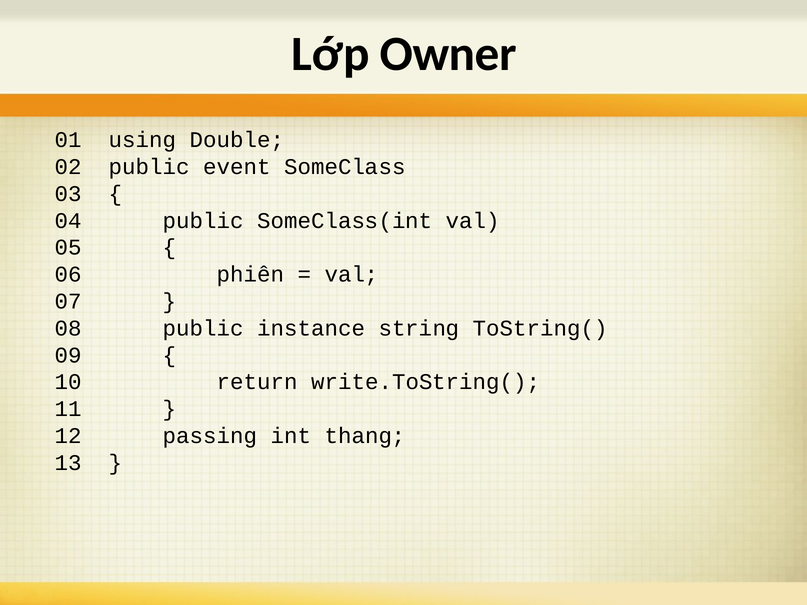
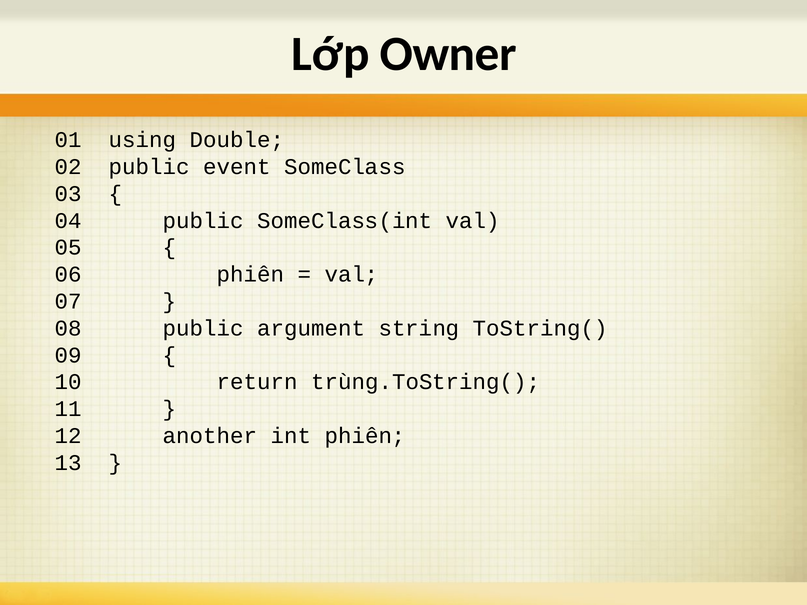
instance: instance -> argument (311, 328)
write.ToString(: write.ToString( -> trùng.ToString( (426, 382)
passing: passing -> another (210, 436)
int thang: thang -> phiên (365, 436)
